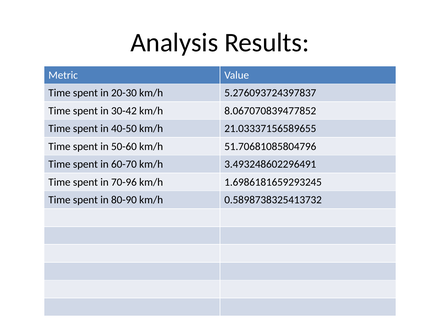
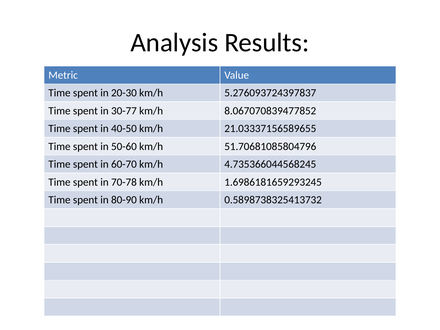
30-42: 30-42 -> 30-77 (124, 111)
3.493248602296491: 3.493248602296491 -> 4.735366044568245 (270, 164)
70-96: 70-96 -> 70-78 (124, 182)
